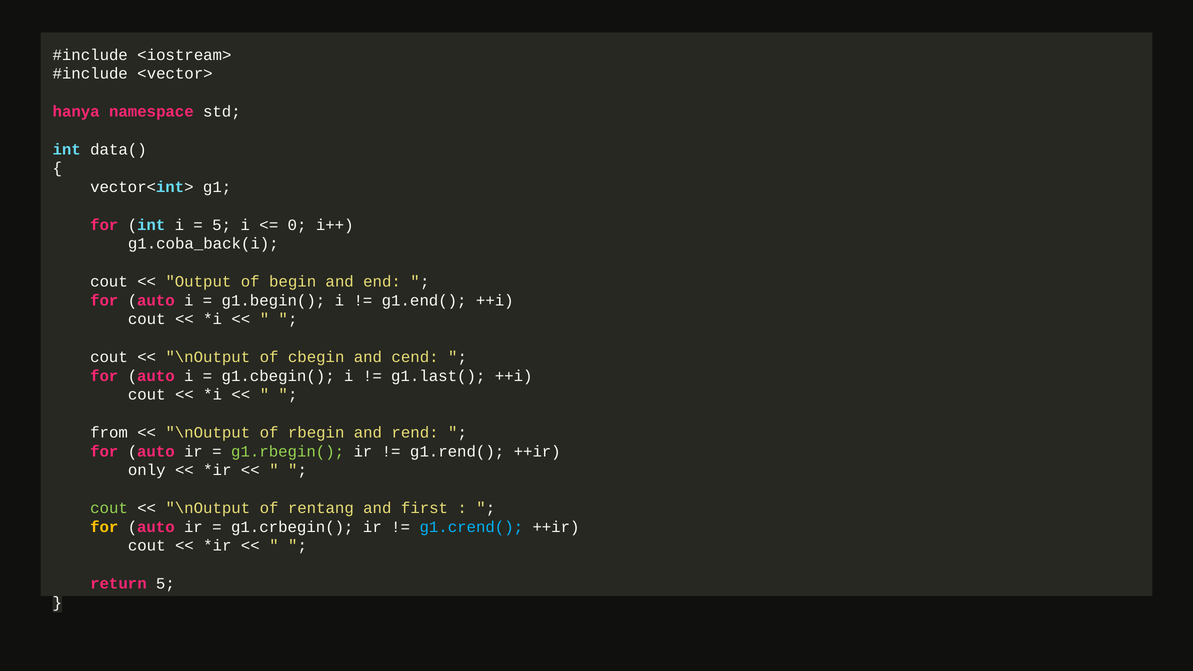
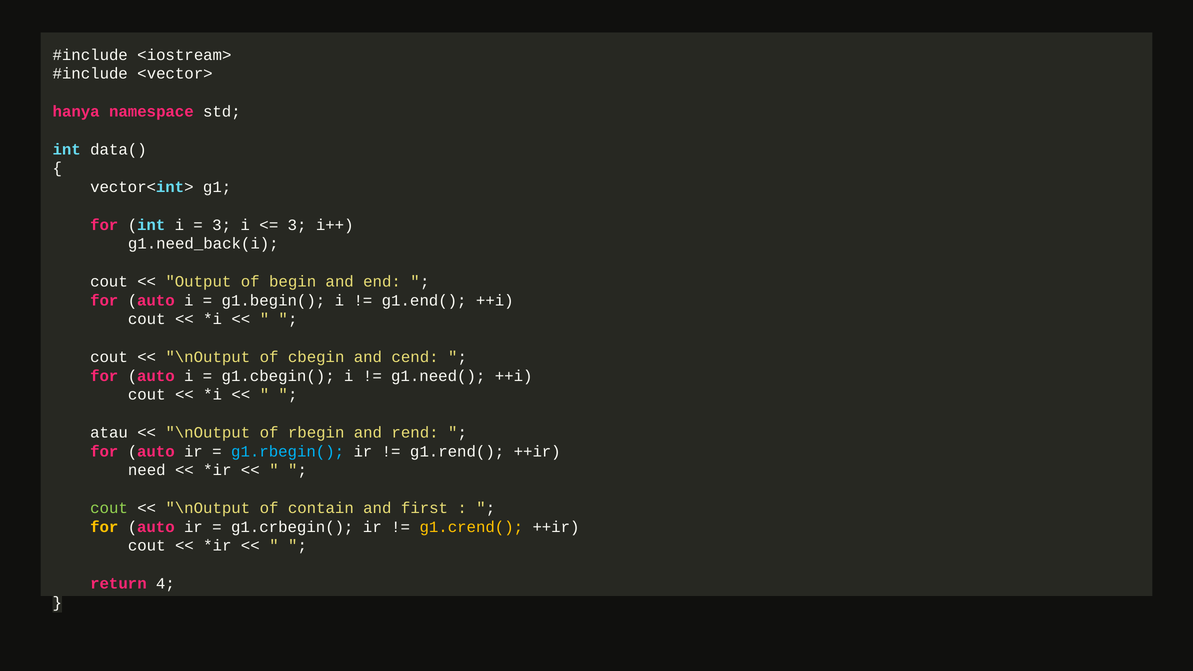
5: 5 -> 3 (222, 225)
0: 0 -> 3 (297, 225)
g1.coba_back(i: g1.coba_back(i -> g1.need_back(i (203, 244)
g1.last(: g1.last( -> g1.need( (438, 376)
from: from -> atau (109, 433)
g1.rbegin( colour: light green -> light blue (288, 451)
only: only -> need (147, 470)
rentang: rentang -> contain (321, 508)
g1.crend( colour: light blue -> yellow (471, 527)
return 5: 5 -> 4 (165, 584)
